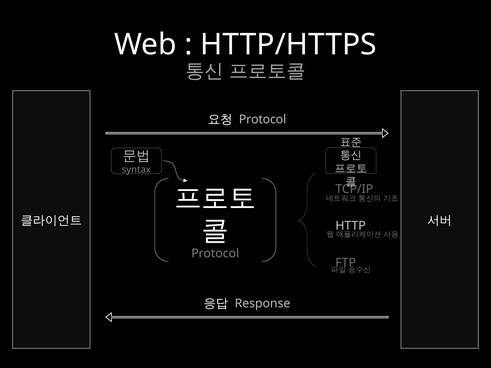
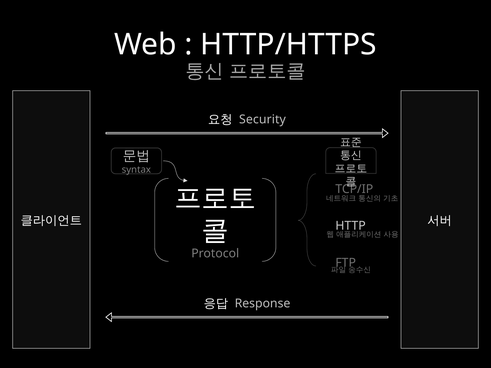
Protocol: Protocol -> Security (262, 120)
